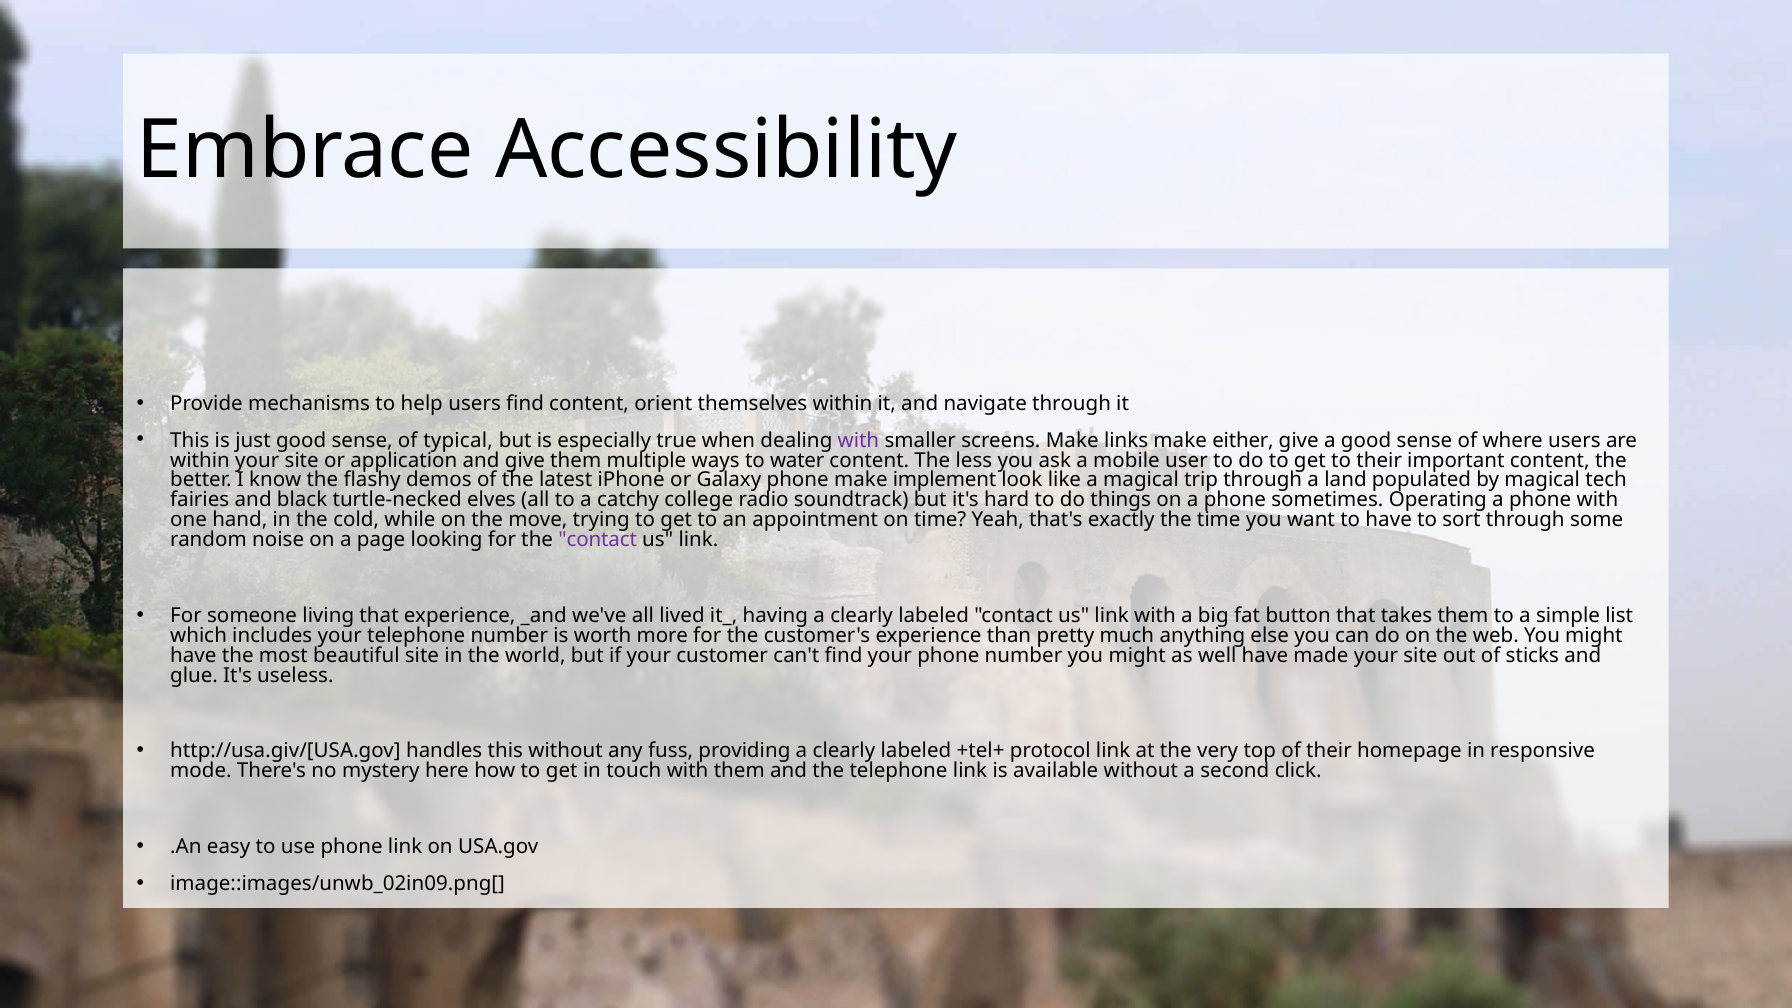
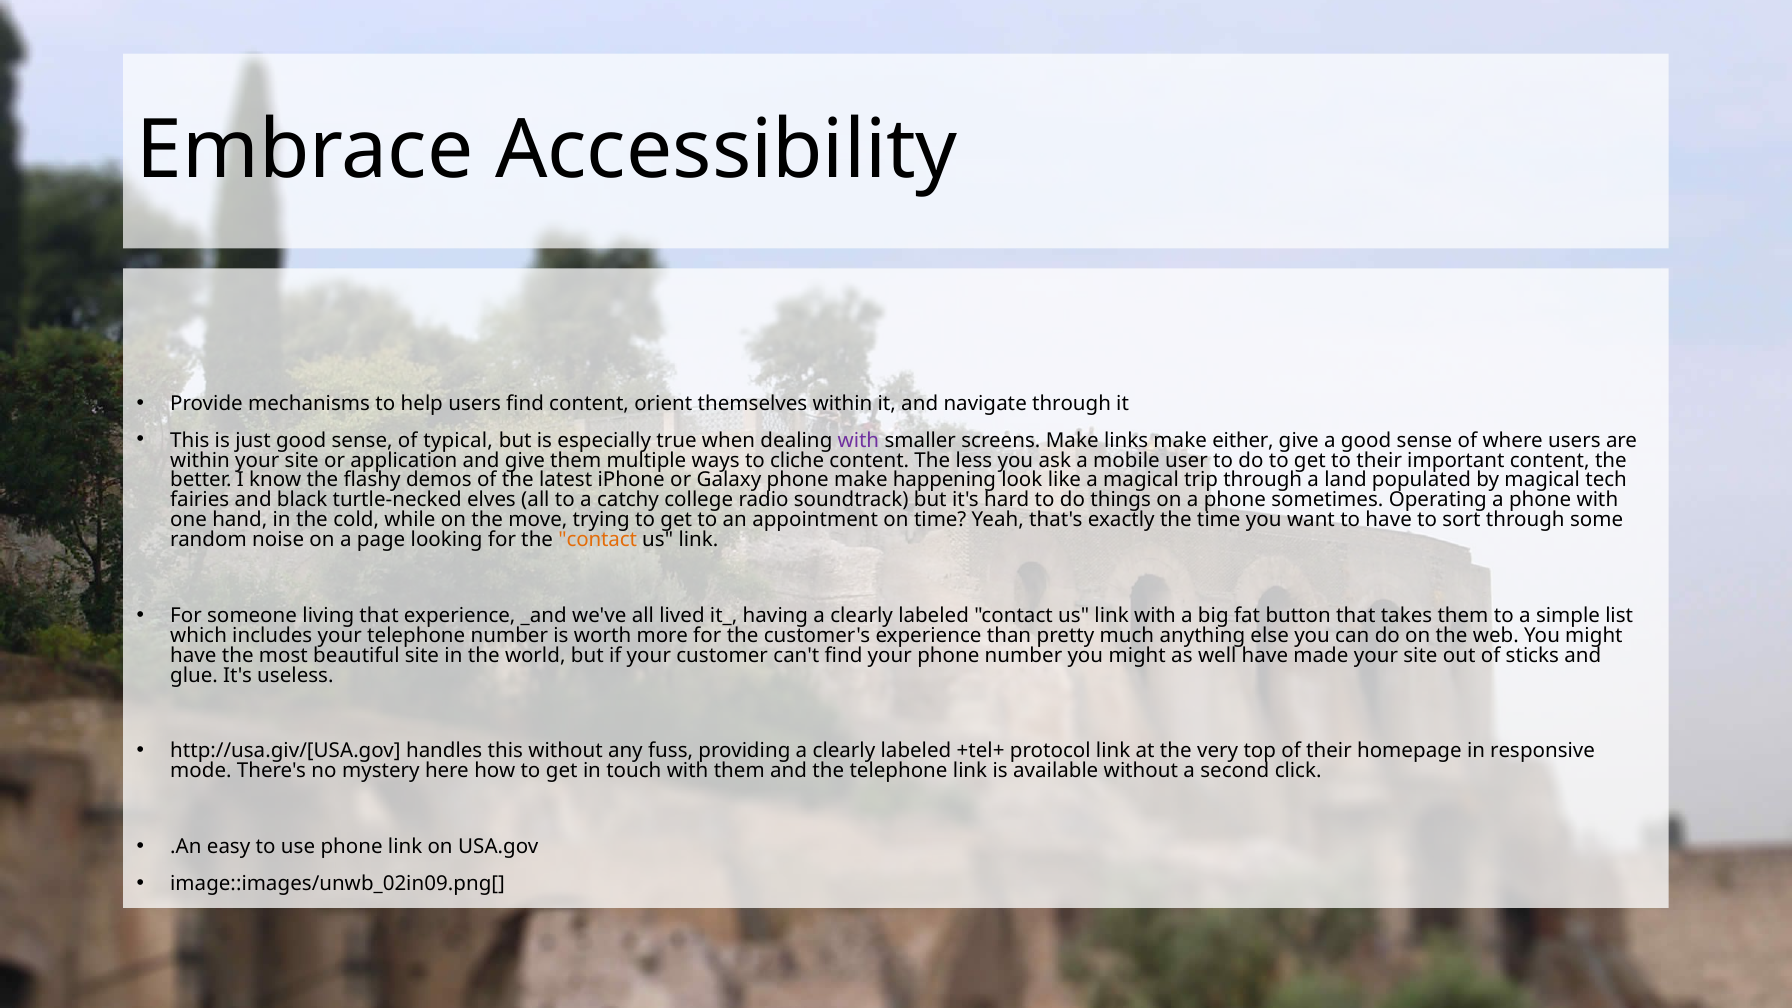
water: water -> cliche (797, 460)
implement: implement -> happening (944, 480)
contact colour: purple -> orange (598, 540)
